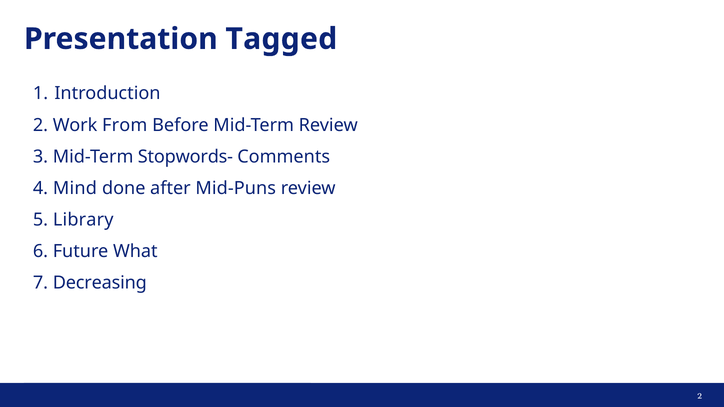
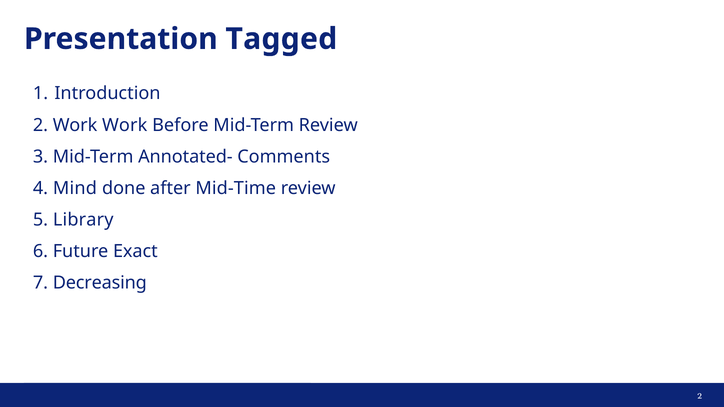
Work From: From -> Work (125, 125)
Stopwords-: Stopwords- -> Annotated- (185, 157)
Mid-Puns: Mid-Puns -> Mid-Time (236, 188)
What: What -> Exact (135, 251)
